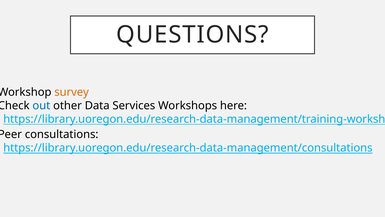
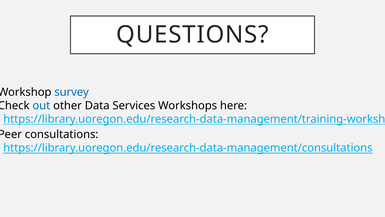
survey colour: orange -> blue (72, 92)
